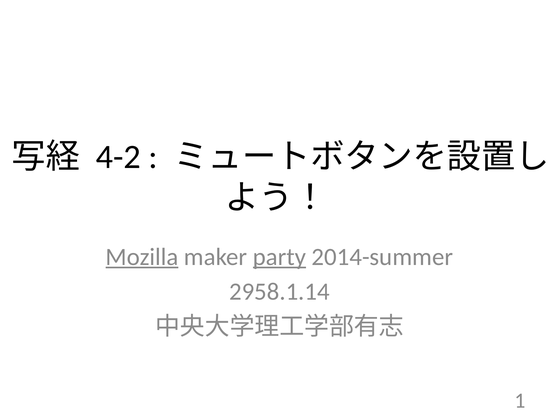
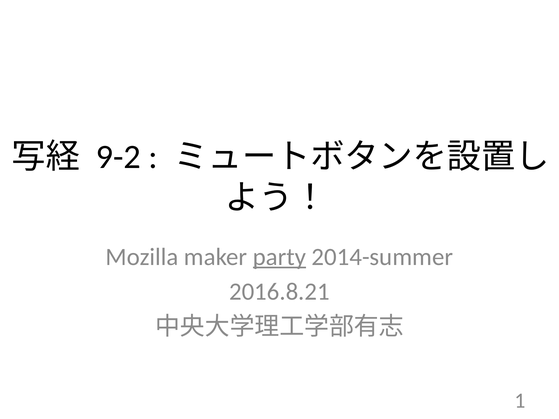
4-2: 4-2 -> 9-2 (118, 157)
Mozilla underline: present -> none (142, 257)
2958.1.14: 2958.1.14 -> 2016.8.21 (279, 292)
